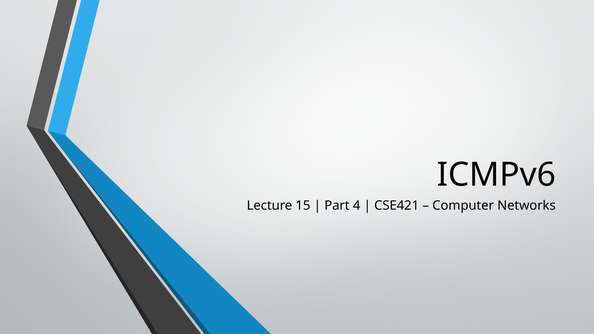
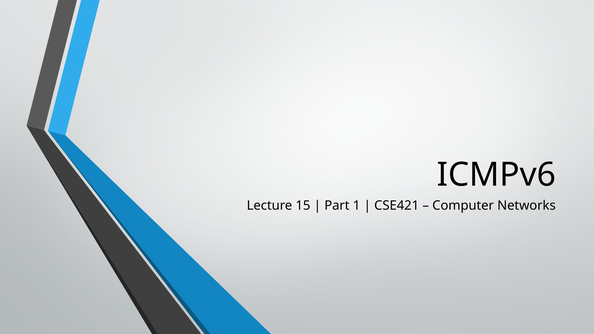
4: 4 -> 1 (357, 206)
